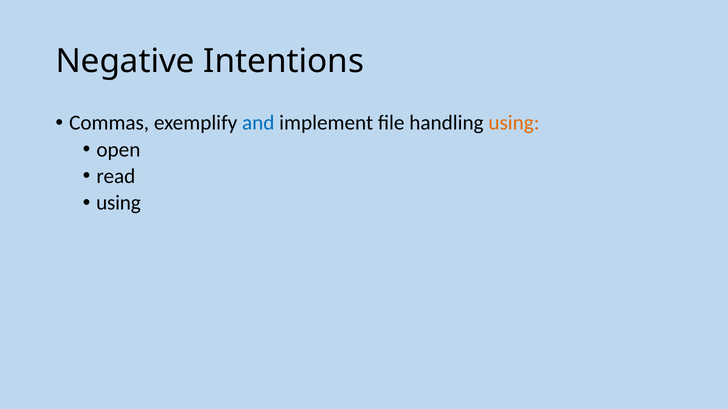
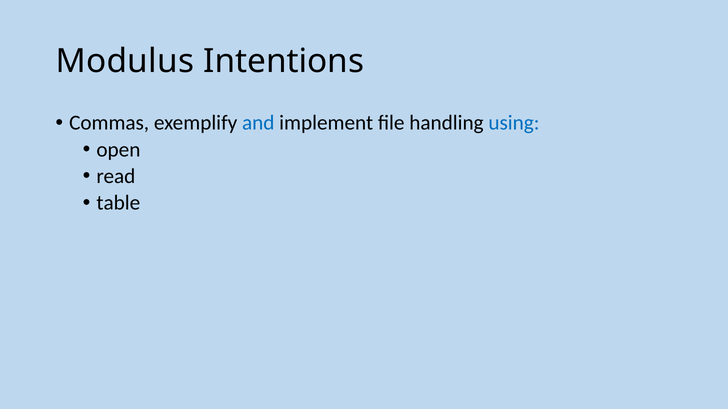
Negative: Negative -> Modulus (125, 61)
using colour: orange -> blue (514, 123)
using: using -> table (118, 203)
